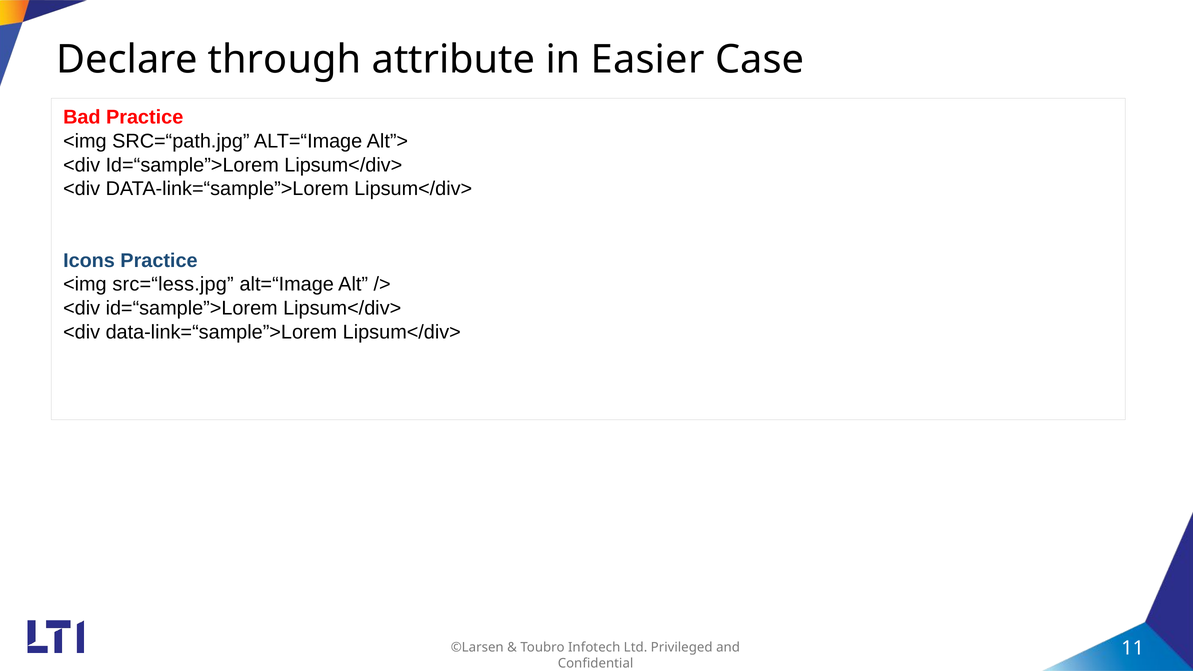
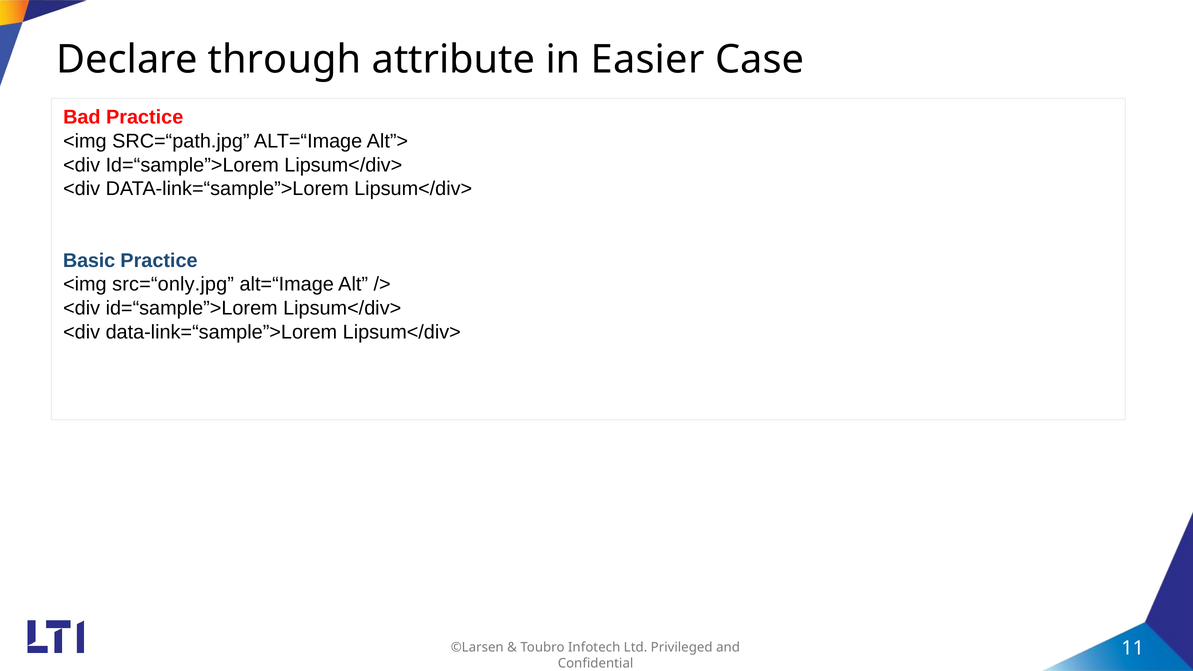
Icons: Icons -> Basic (89, 261)
src=“less.jpg: src=“less.jpg -> src=“only.jpg (173, 284)
